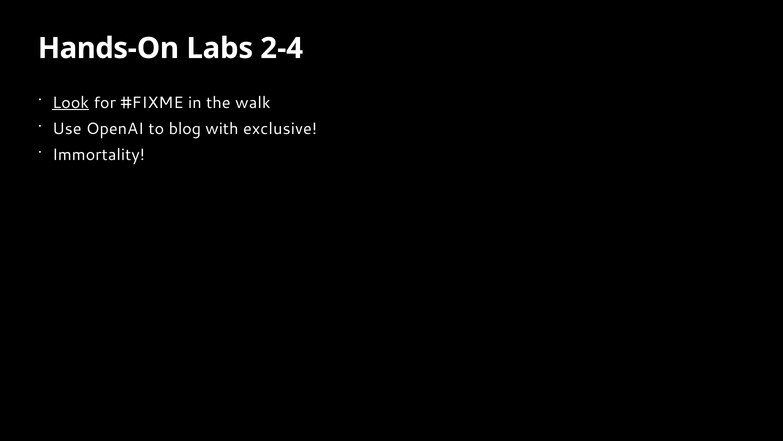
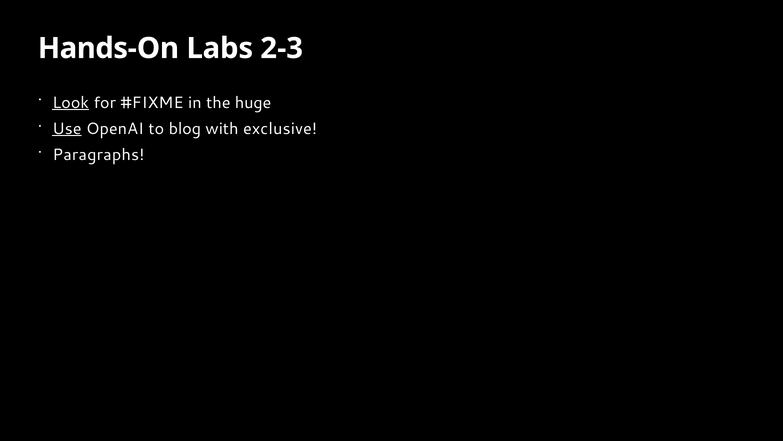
2-4: 2-4 -> 2-3 (282, 48)
walk: walk -> huge (253, 103)
Use underline: none -> present (67, 129)
Immortality: Immortality -> Paragraphs (98, 155)
